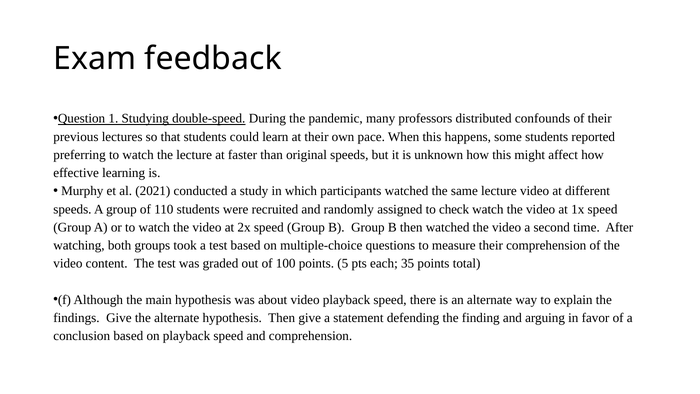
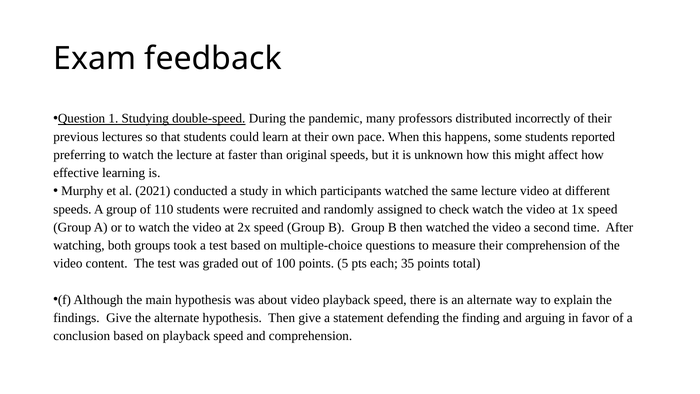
confounds: confounds -> incorrectly (543, 119)
